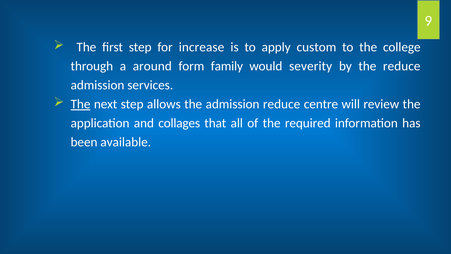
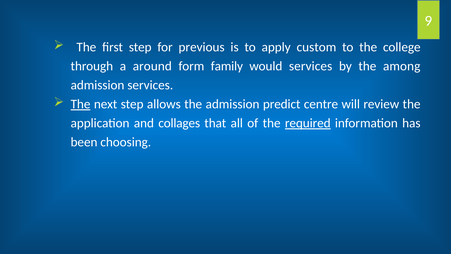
increase: increase -> previous (202, 47)
would severity: severity -> services (311, 66)
the reduce: reduce -> among (402, 66)
admission reduce: reduce -> predict (282, 104)
required underline: none -> present (308, 123)
available: available -> choosing (126, 142)
